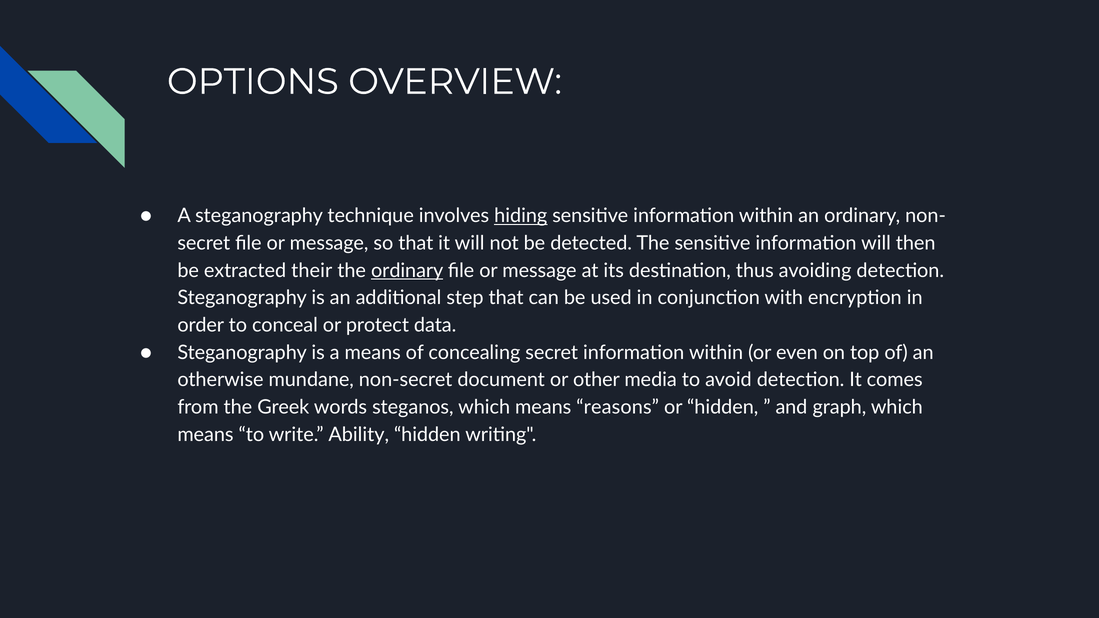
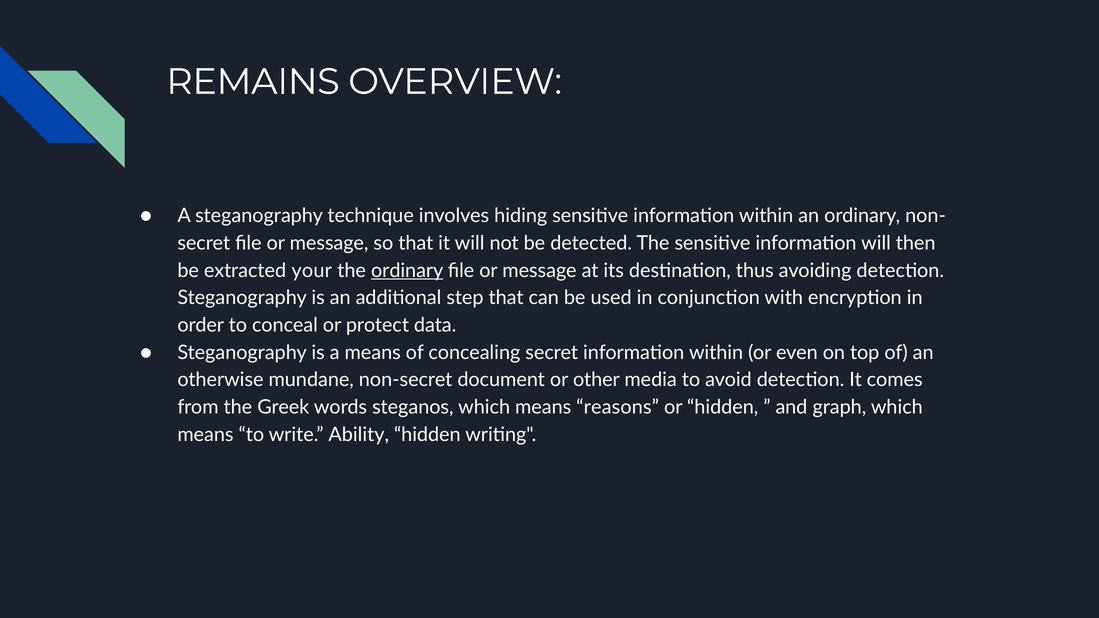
OPTIONS: OPTIONS -> REMAINS (253, 82)
hiding underline: present -> none (521, 216)
their: their -> your (312, 271)
